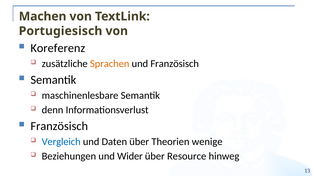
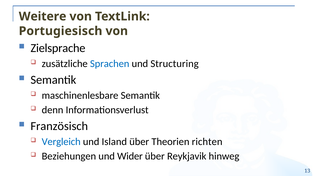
Machen: Machen -> Weitere (43, 16)
Koreferenz: Koreferenz -> Zielsprache (58, 48)
Sprachen colour: orange -> blue (110, 64)
und Französisch: Französisch -> Structuring (175, 64)
Daten: Daten -> Island (114, 142)
wenige: wenige -> richten (207, 142)
Resource: Resource -> Reykjavik (187, 156)
